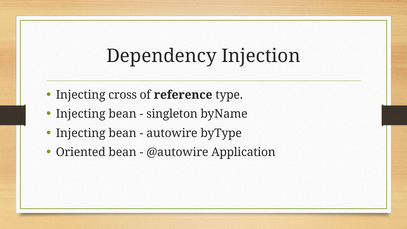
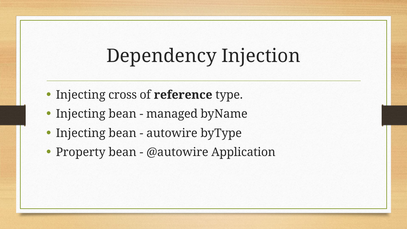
singleton: singleton -> managed (172, 114)
Oriented: Oriented -> Property (81, 152)
